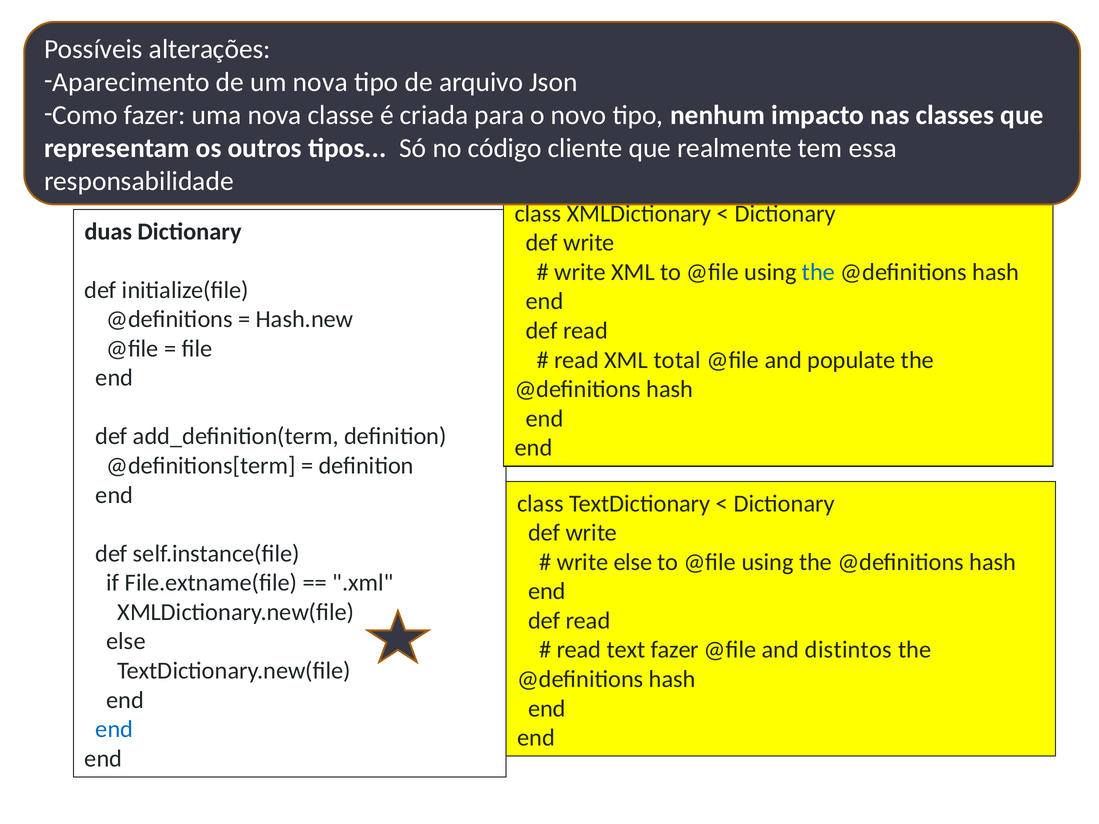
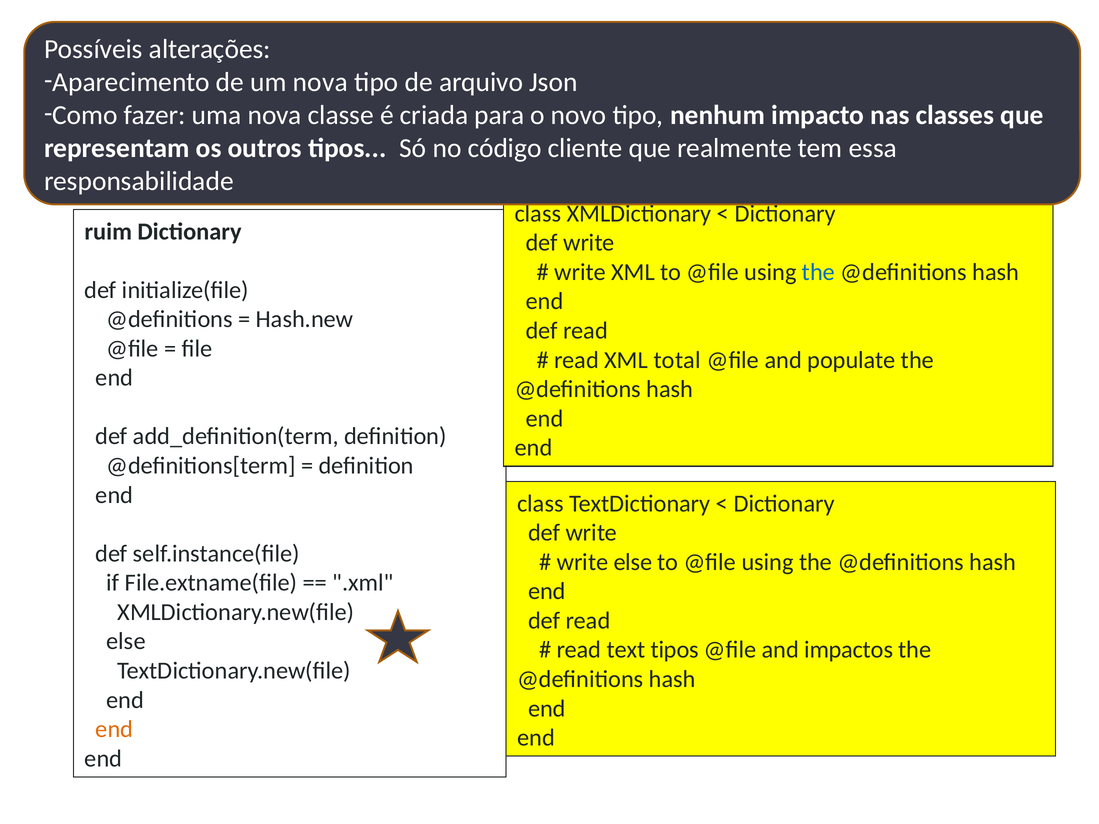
duas: duas -> ruim (108, 232)
text fazer: fazer -> tipos (675, 650)
distintos: distintos -> impactos (849, 650)
end colour: blue -> orange (114, 729)
